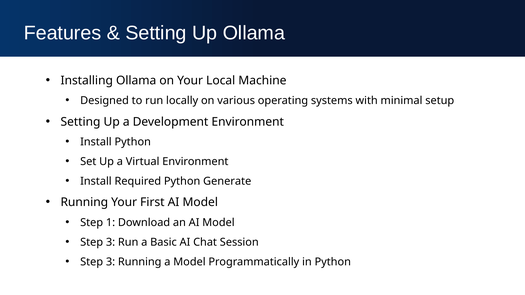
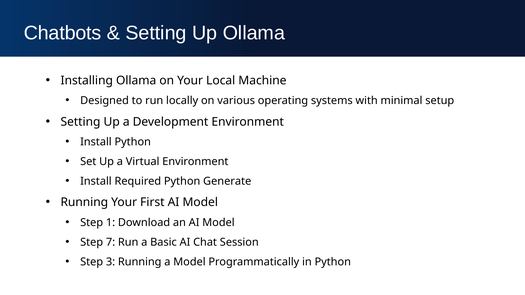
Features: Features -> Chatbots (63, 33)
3: 3 -> 7 (111, 242)
